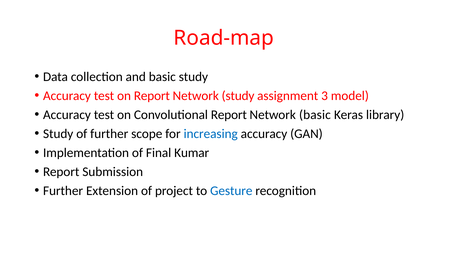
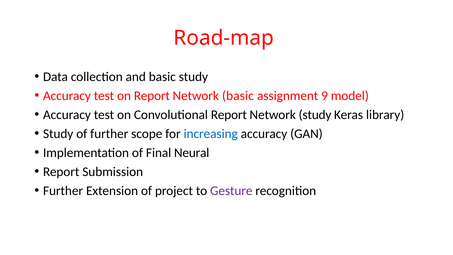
Network study: study -> basic (238, 96)
3: 3 -> 9 (325, 96)
Network basic: basic -> study (315, 115)
Kumar: Kumar -> Neural (192, 153)
Gesture colour: blue -> purple (231, 191)
